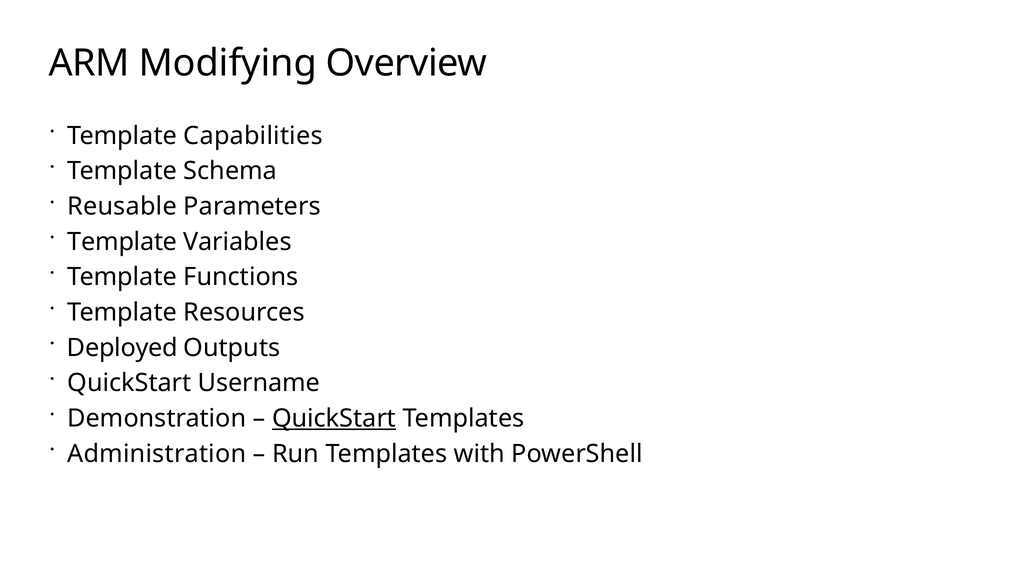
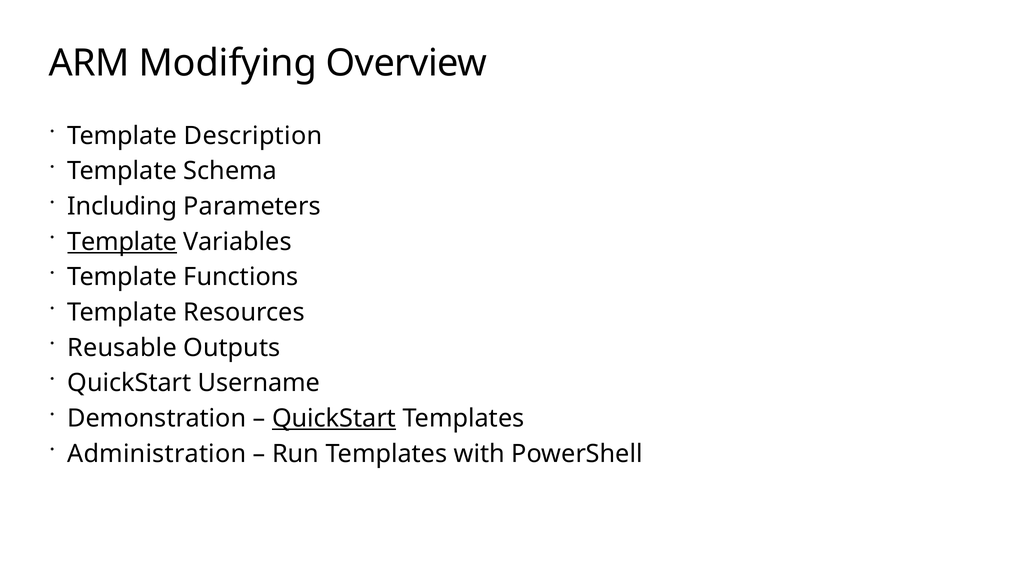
Capabilities: Capabilities -> Description (253, 136)
Reusable: Reusable -> Including (122, 207)
Template underline: none -> present (122, 242)
Deployed: Deployed -> Reusable (122, 348)
